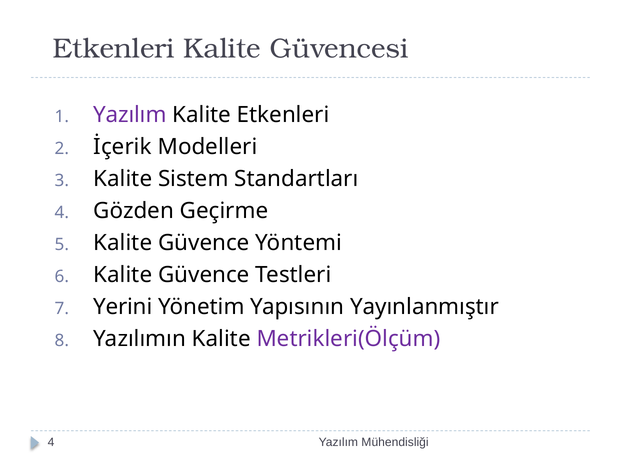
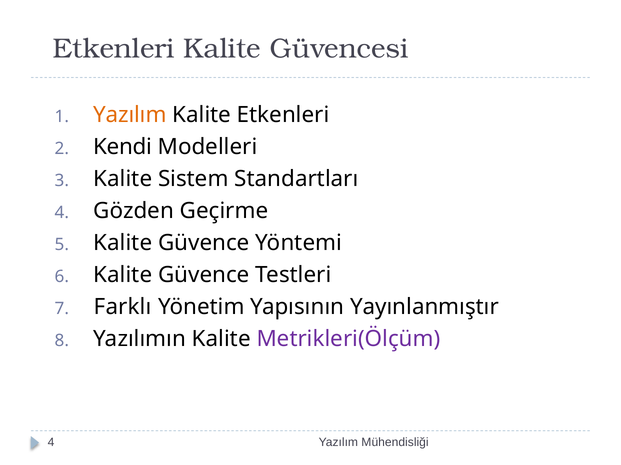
Yazılım colour: purple -> orange (130, 115)
İçerik: İçerik -> Kendi (123, 147)
Yerini: Yerini -> Farklı (123, 308)
